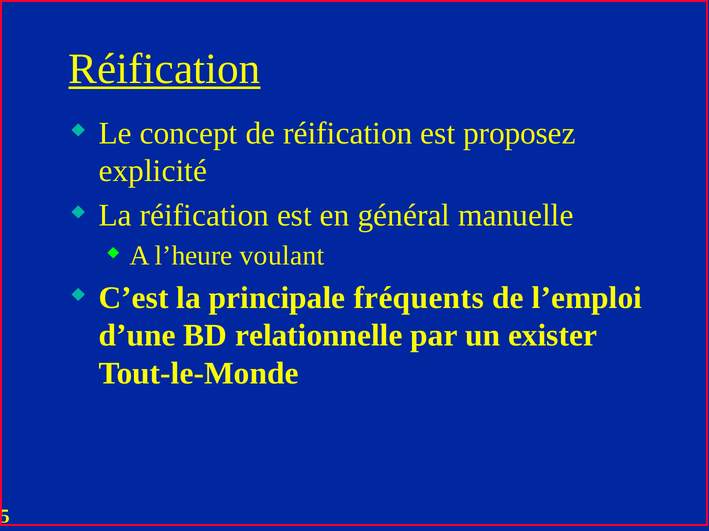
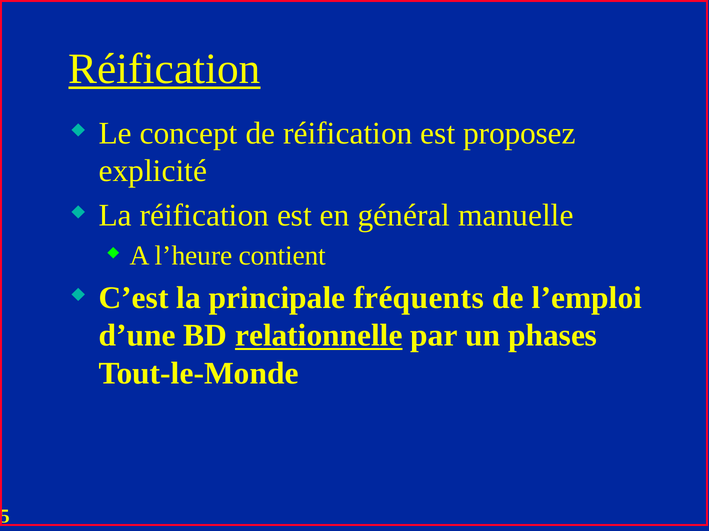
voulant: voulant -> contient (282, 256)
relationnelle underline: none -> present (319, 336)
exister: exister -> phases (553, 336)
